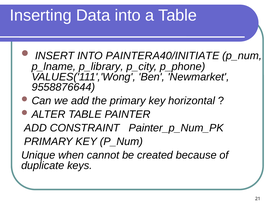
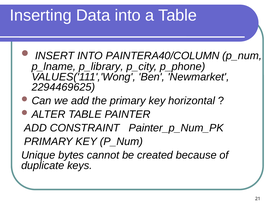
PAINTERA40/INITIATE: PAINTERA40/INITIATE -> PAINTERA40/COLUMN (163, 56)
9558876644: 9558876644 -> 2294469625 (63, 87)
when: when -> bytes (71, 155)
